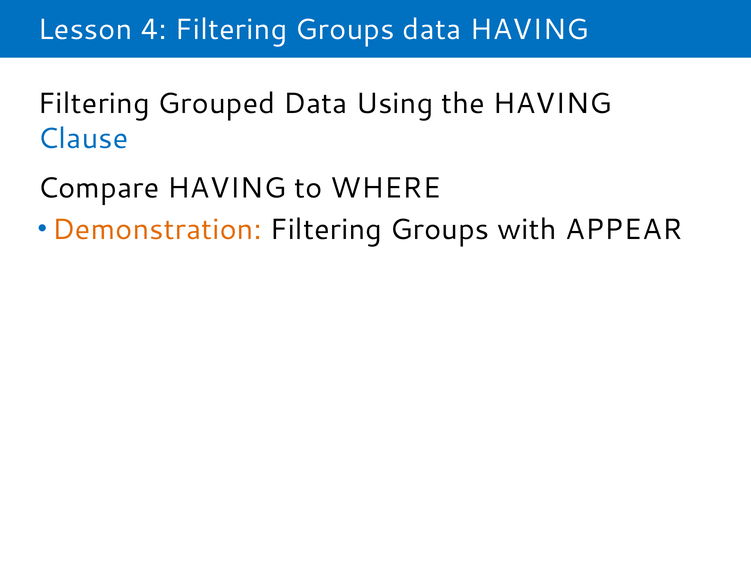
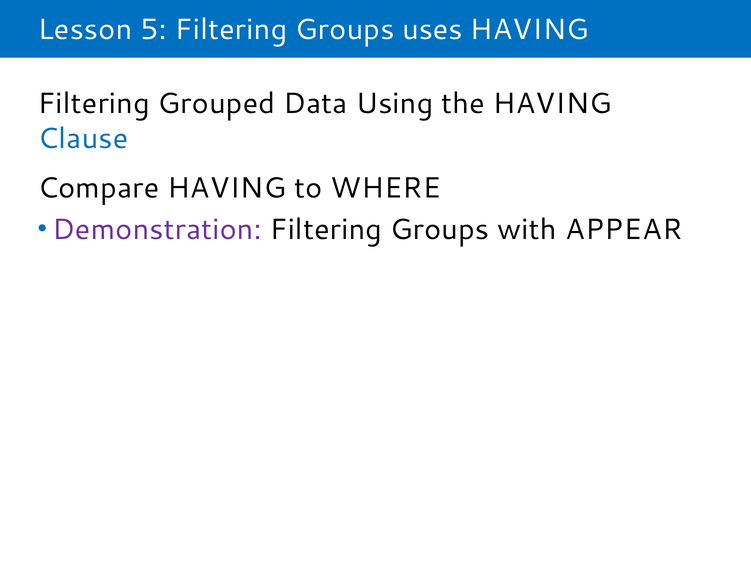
4: 4 -> 5 (154, 30)
Groups data: data -> uses (432, 30)
Demonstration colour: orange -> purple (157, 230)
